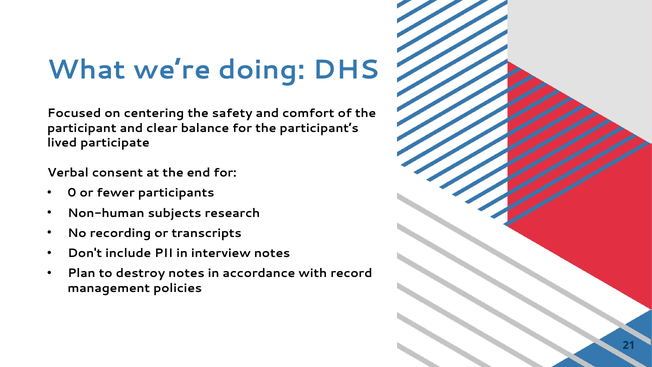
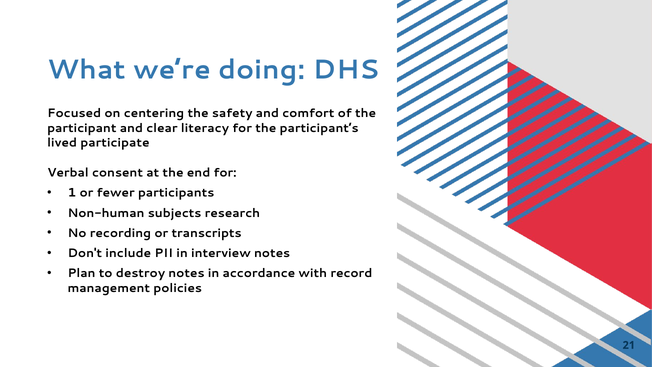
balance: balance -> literacy (205, 128)
0: 0 -> 1 (72, 193)
